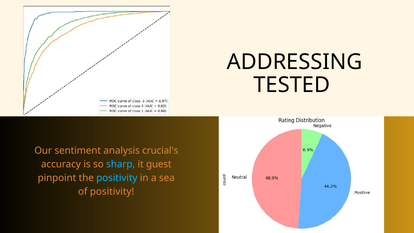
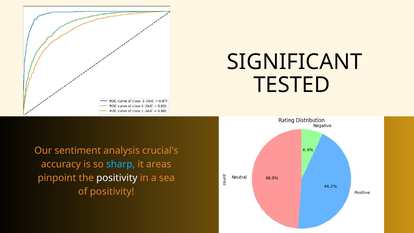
ADDRESSING: ADDRESSING -> SIGNIFICANT (295, 62)
guest: guest -> areas (159, 164)
positivity colour: light blue -> white (117, 178)
